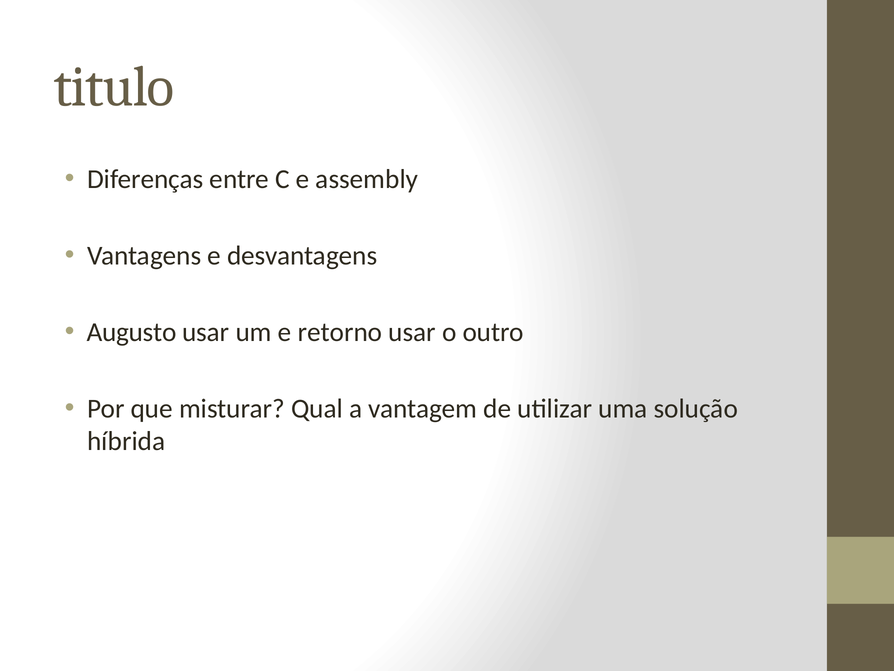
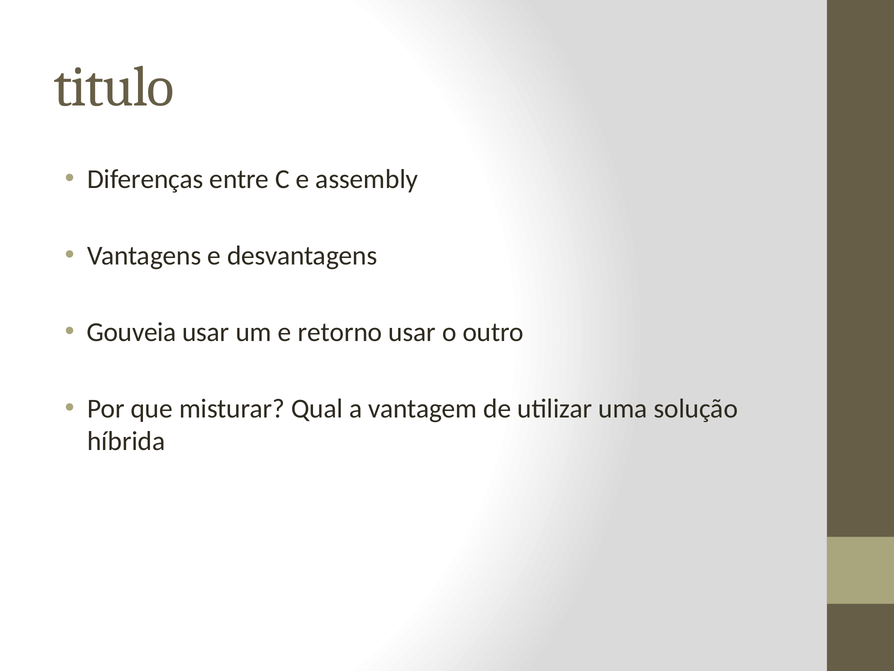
Augusto: Augusto -> Gouveia (132, 332)
